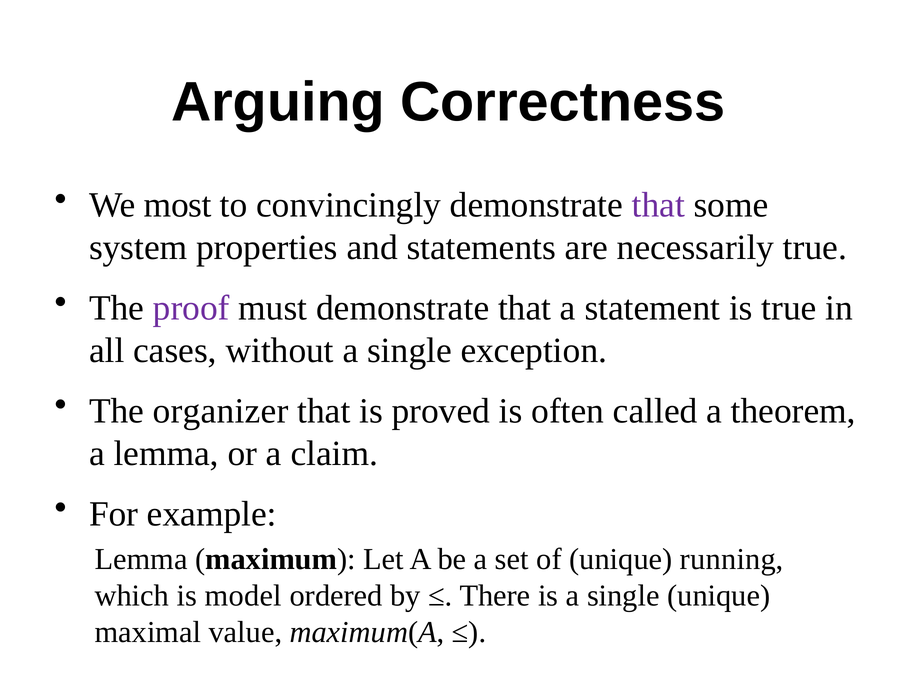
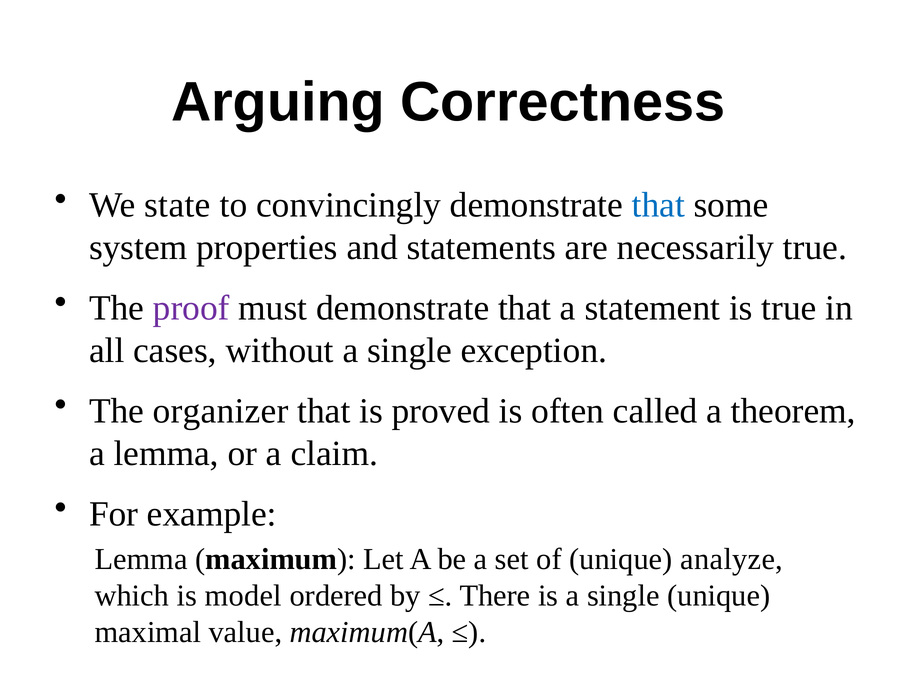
most: most -> state (177, 205)
that colour: purple -> blue (658, 205)
running: running -> analyze (732, 560)
